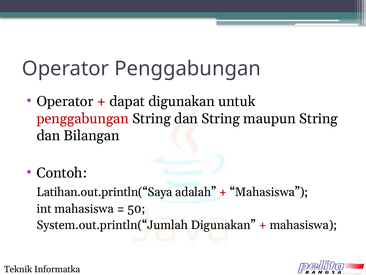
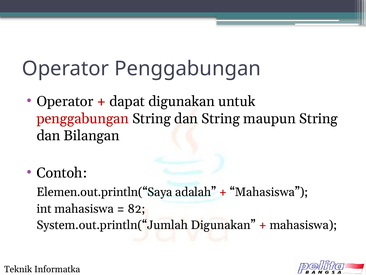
Latihan.out.println(“Saya: Latihan.out.println(“Saya -> Elemen.out.println(“Saya (104, 192)
50: 50 -> 82 (137, 208)
